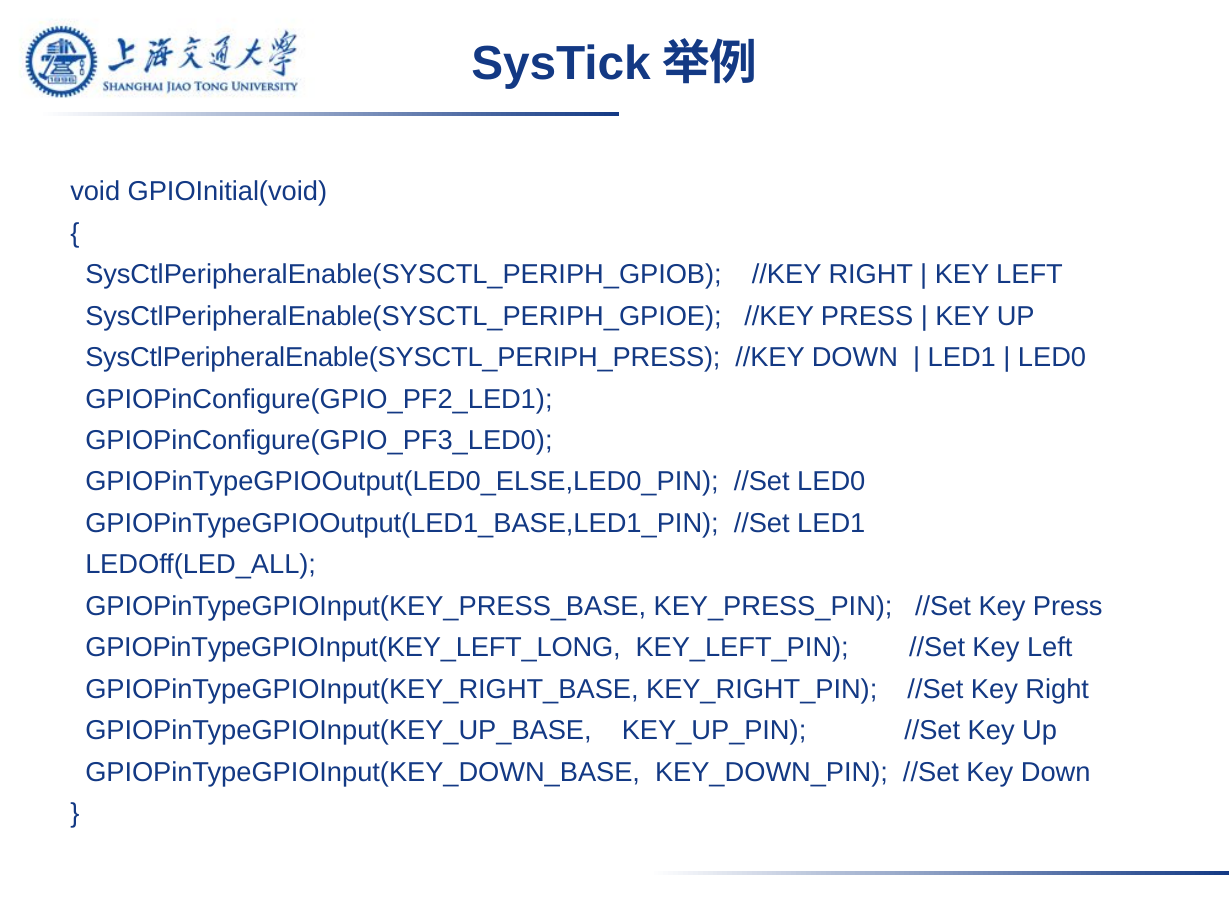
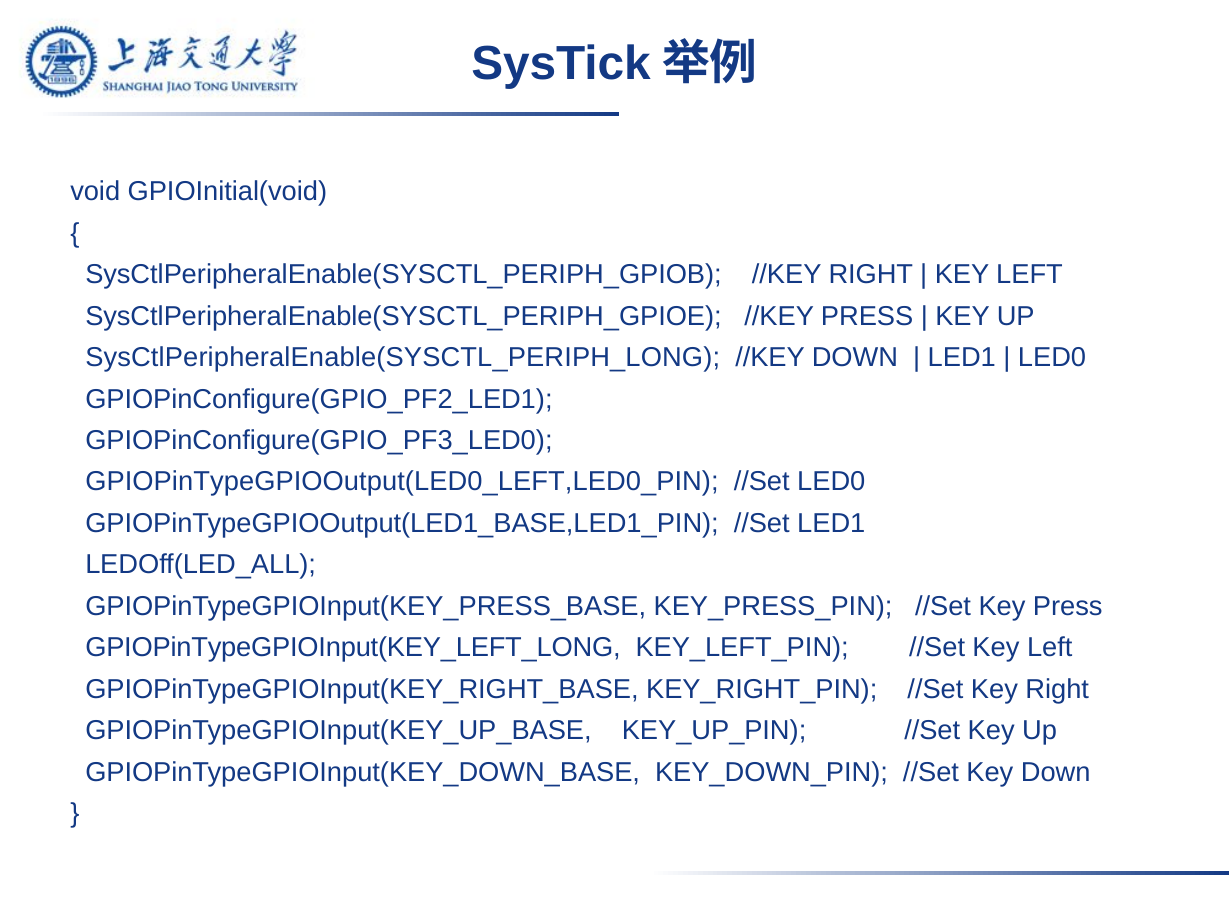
SysCtlPeripheralEnable(SYSCTL_PERIPH_PRESS: SysCtlPeripheralEnable(SYSCTL_PERIPH_PRESS -> SysCtlPeripheralEnable(SYSCTL_PERIPH_LONG (403, 357)
GPIOPinTypeGPIOOutput(LED0_ELSE,LED0_PIN: GPIOPinTypeGPIOOutput(LED0_ELSE,LED0_PIN -> GPIOPinTypeGPIOOutput(LED0_LEFT,LED0_PIN (402, 482)
